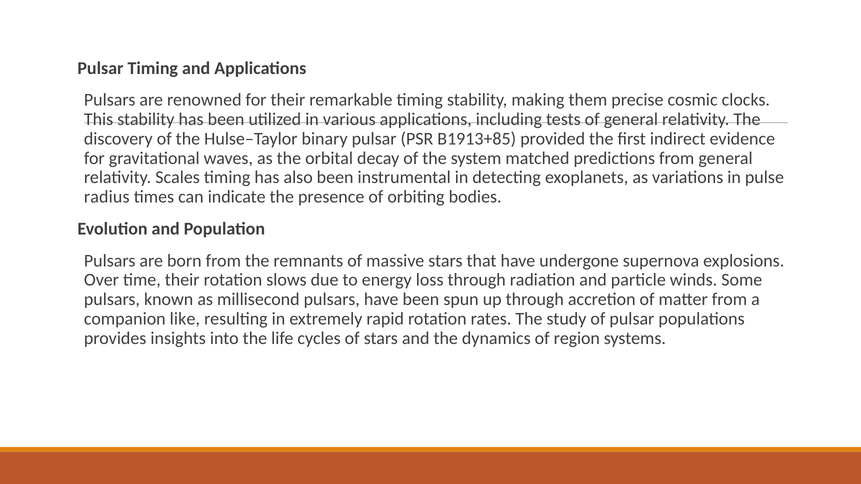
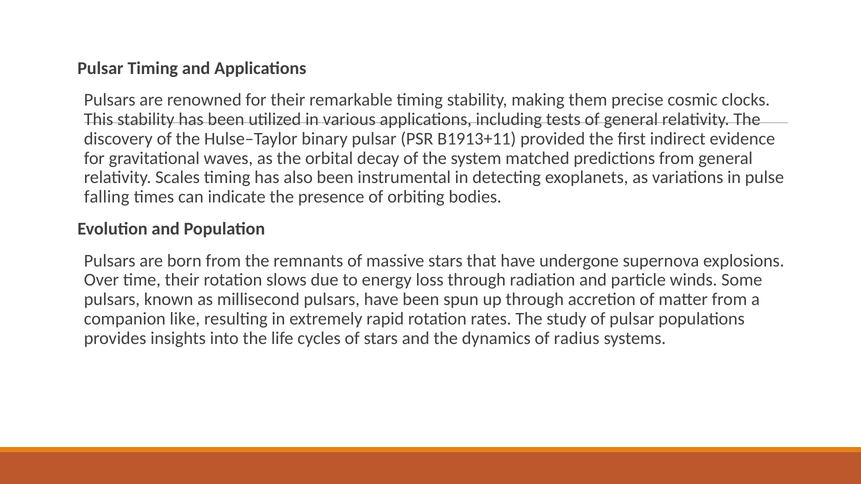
B1913+85: B1913+85 -> B1913+11 (477, 139)
radius: radius -> falling (107, 197)
region: region -> radius (577, 338)
